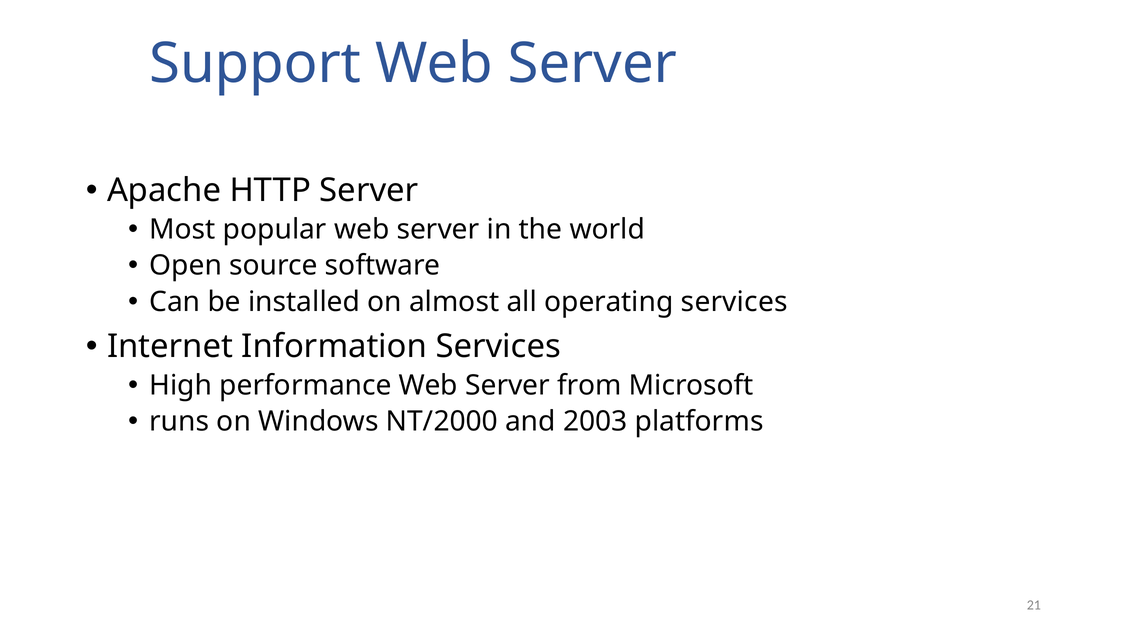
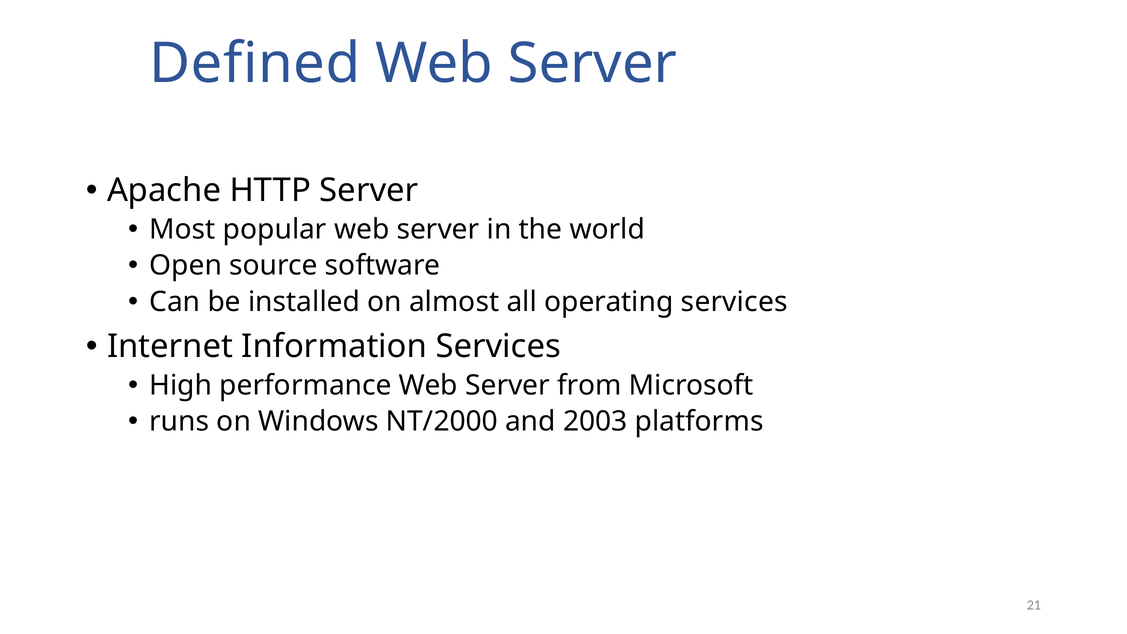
Support: Support -> Defined (255, 64)
